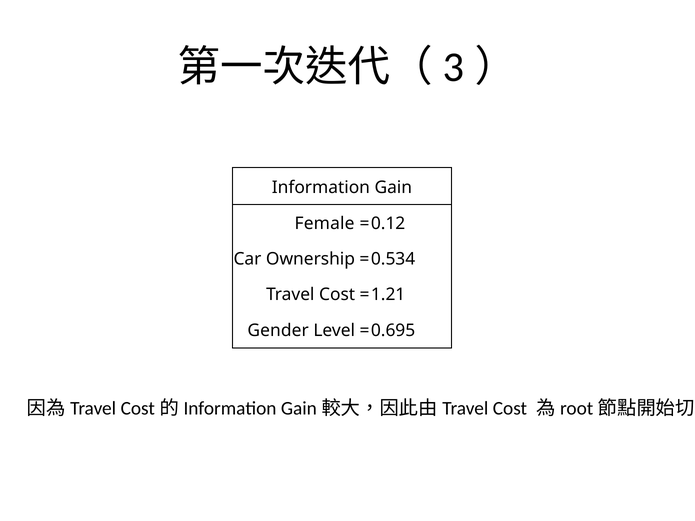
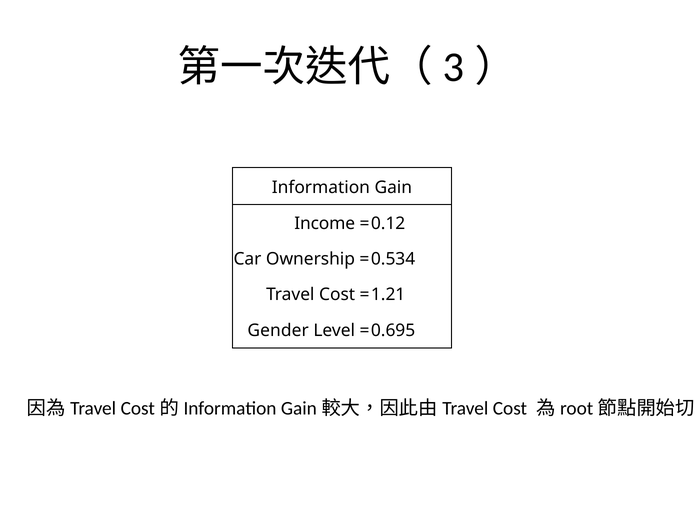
Female: Female -> Income (325, 224)
